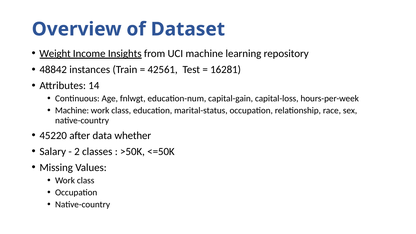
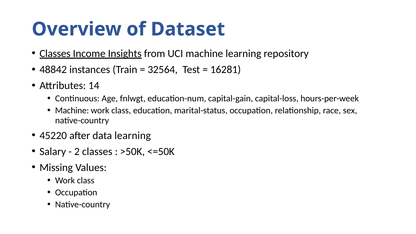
Weight: Weight -> Classes (55, 53)
42561: 42561 -> 32564 (163, 70)
data whether: whether -> learning (133, 135)
